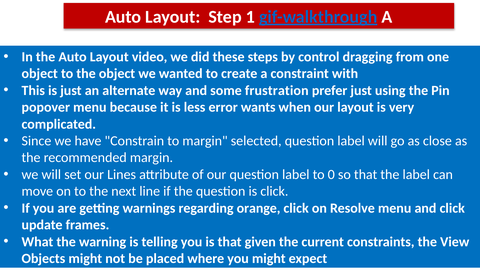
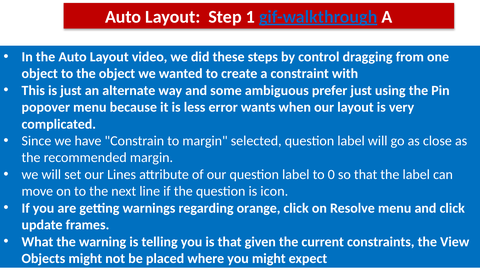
frustration: frustration -> ambiguous (277, 90)
is click: click -> icon (274, 191)
